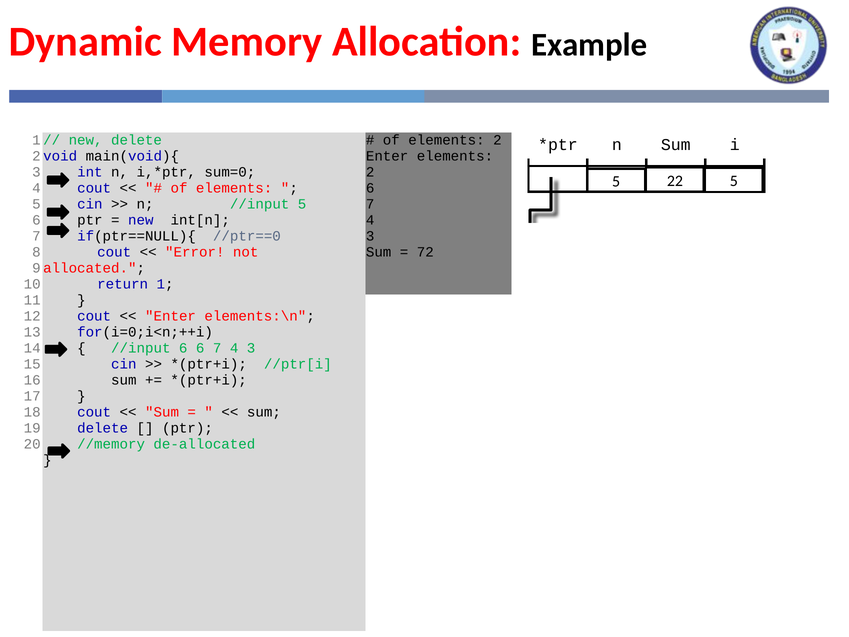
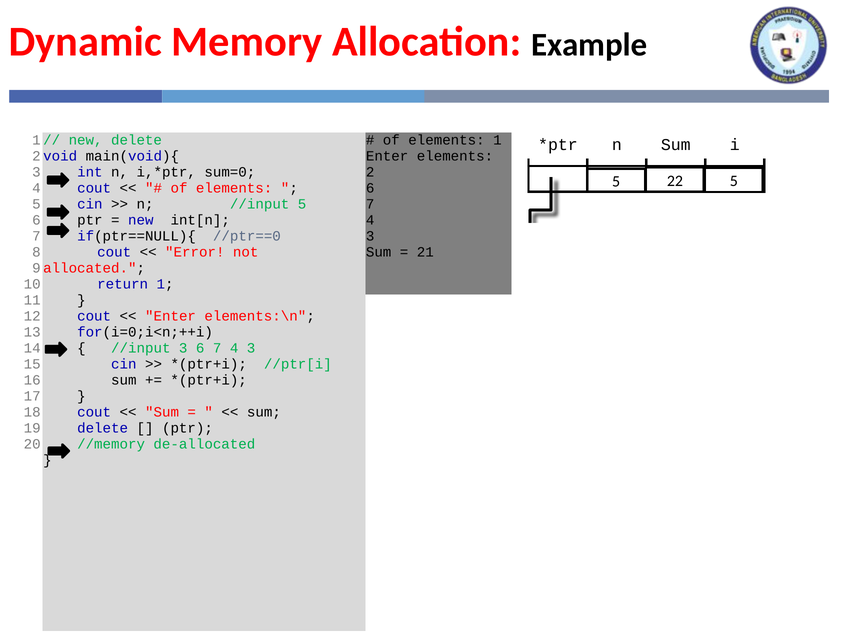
of elements 2: 2 -> 1 (497, 140)
72: 72 -> 21 (425, 252)
//input 6: 6 -> 3 (183, 348)
